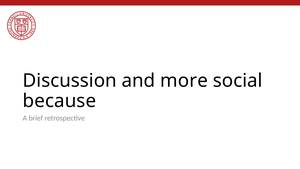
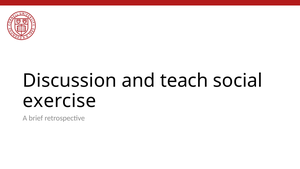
more: more -> teach (184, 81)
because: because -> exercise (59, 101)
